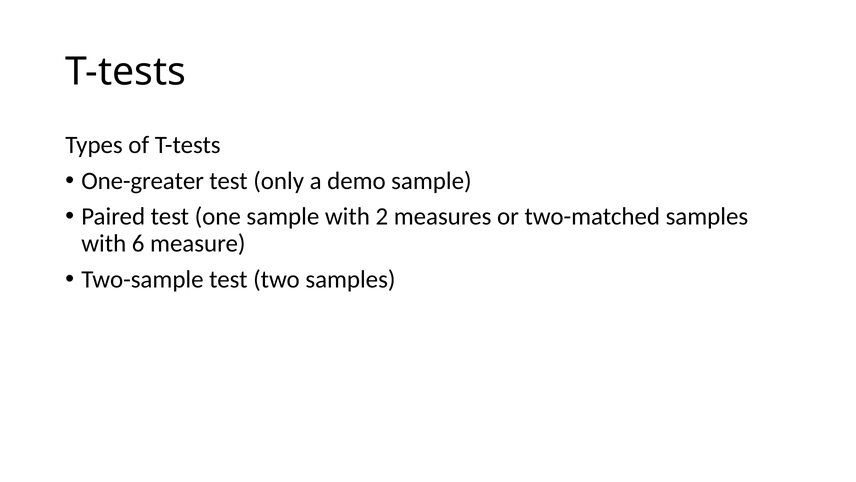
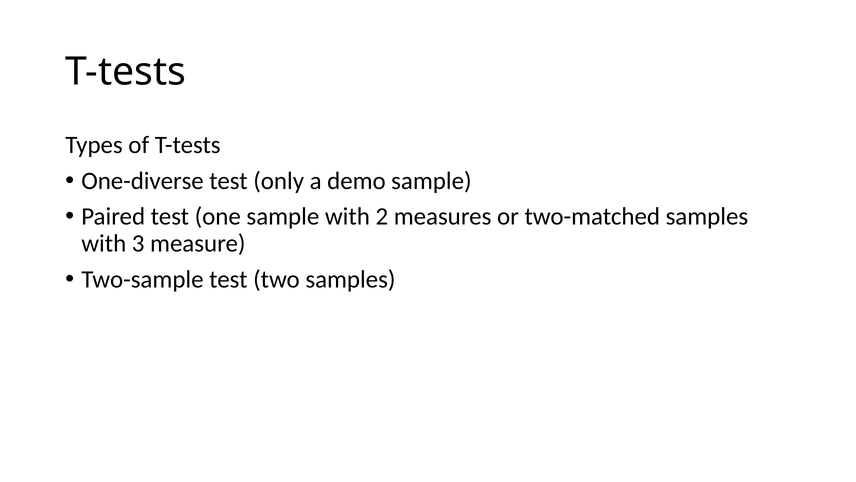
One-greater: One-greater -> One-diverse (143, 181)
6: 6 -> 3 (138, 243)
